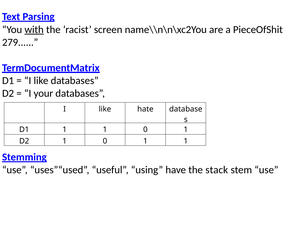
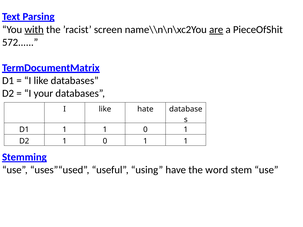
are underline: none -> present (216, 30)
279: 279 -> 572 (20, 42)
stack: stack -> word (217, 170)
